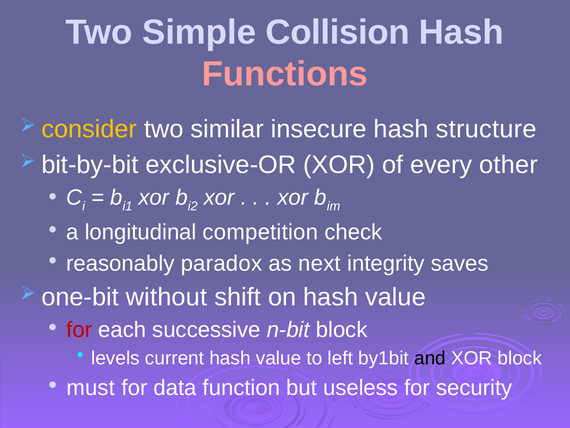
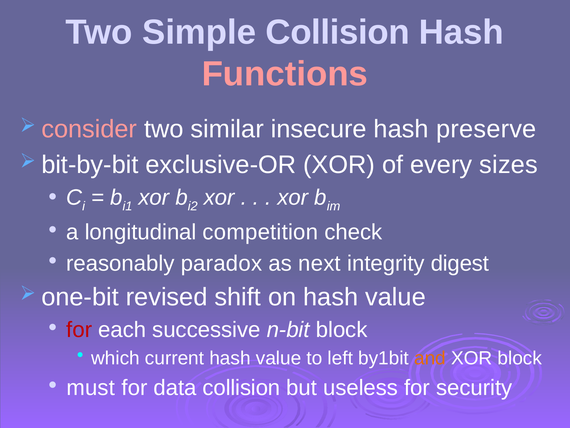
consider colour: yellow -> pink (89, 129)
structure: structure -> preserve (486, 129)
other: other -> sizes (509, 165)
saves: saves -> digest (460, 263)
without: without -> revised (167, 297)
levels: levels -> which (115, 358)
and colour: black -> orange (430, 358)
data function: function -> collision (241, 387)
